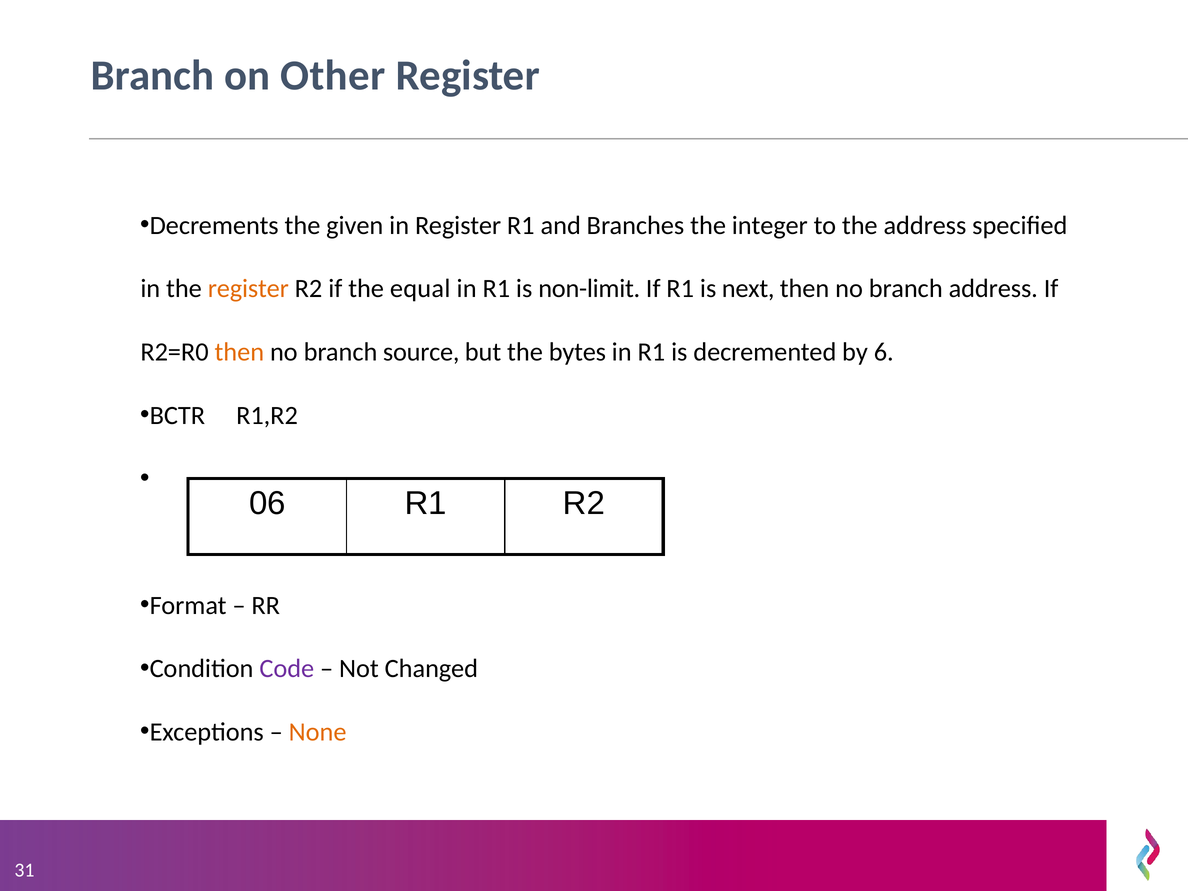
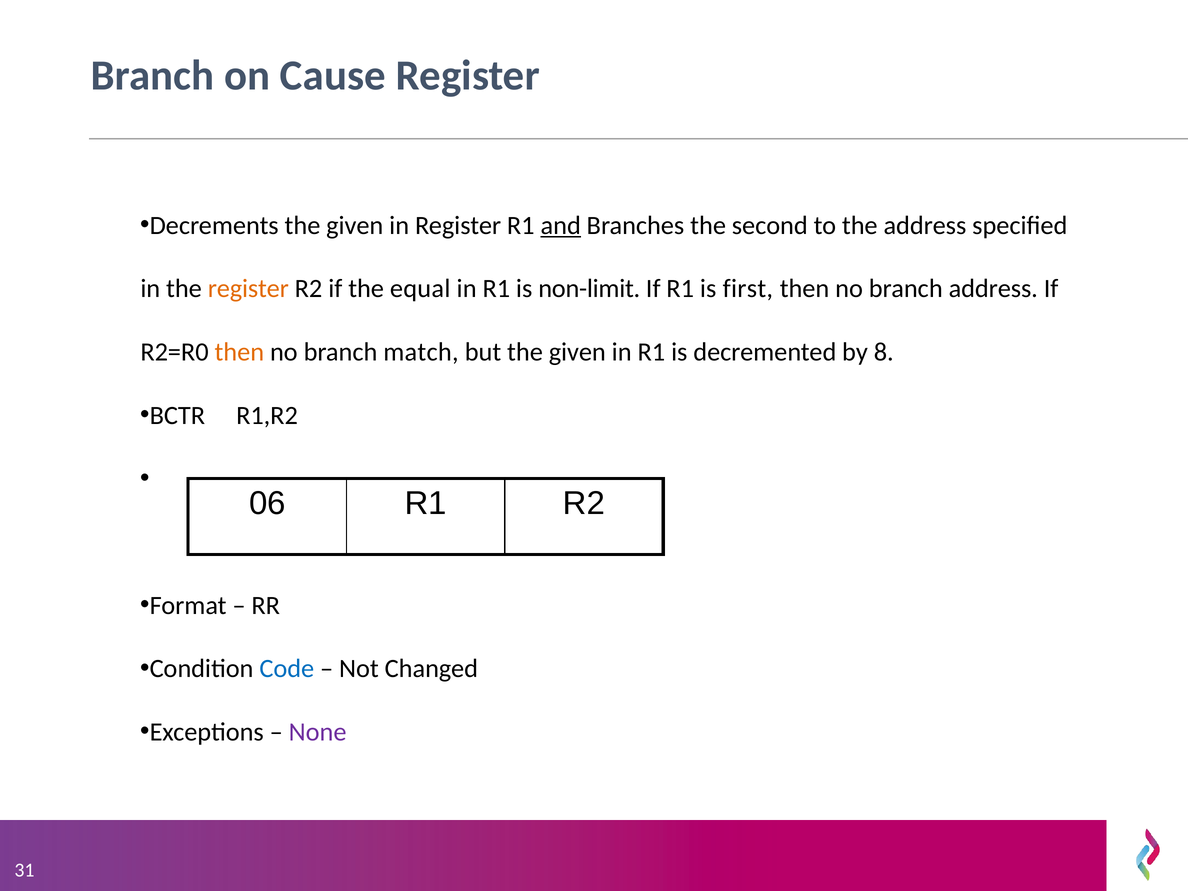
Other: Other -> Cause (333, 76)
and underline: none -> present (561, 225)
integer: integer -> second (770, 225)
next: next -> first (748, 289)
source: source -> match (421, 352)
but the bytes: bytes -> given (577, 352)
6: 6 -> 8 (884, 352)
Code colour: purple -> blue (287, 669)
None colour: orange -> purple (318, 732)
